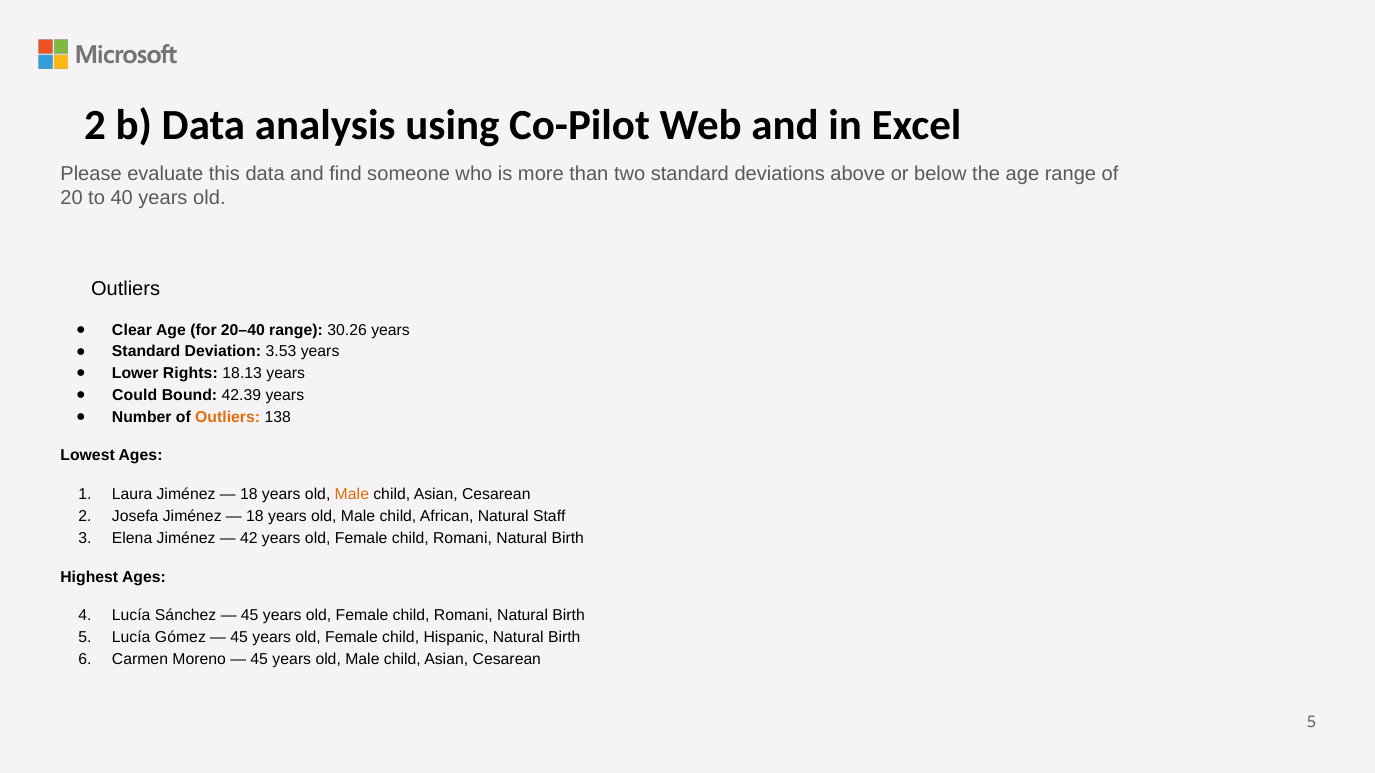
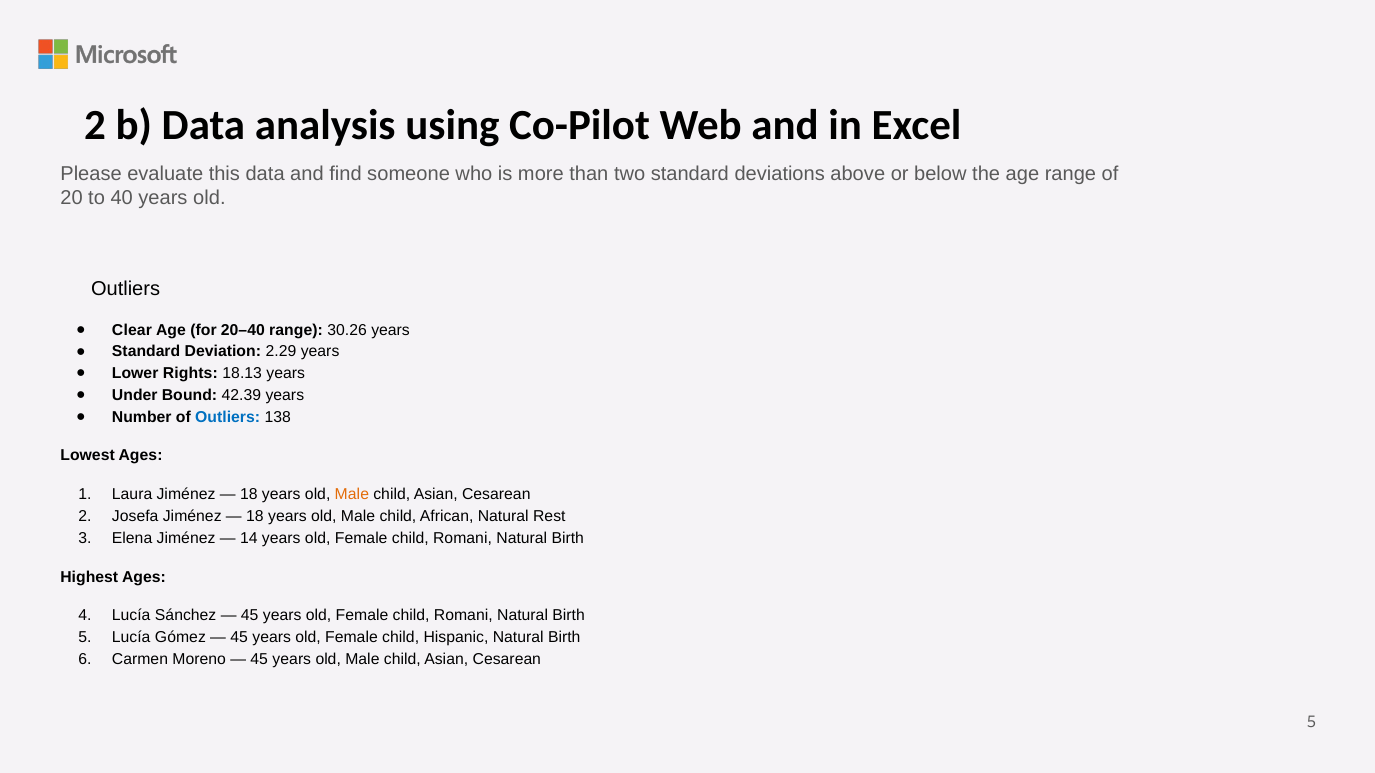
3.53: 3.53 -> 2.29 (281, 352)
Could: Could -> Under (135, 395)
Outliers colour: orange -> blue (228, 417)
Staff: Staff -> Rest (549, 517)
42: 42 -> 14 (249, 538)
